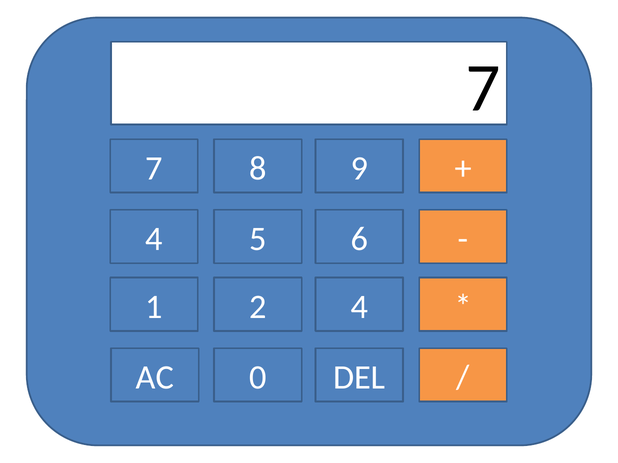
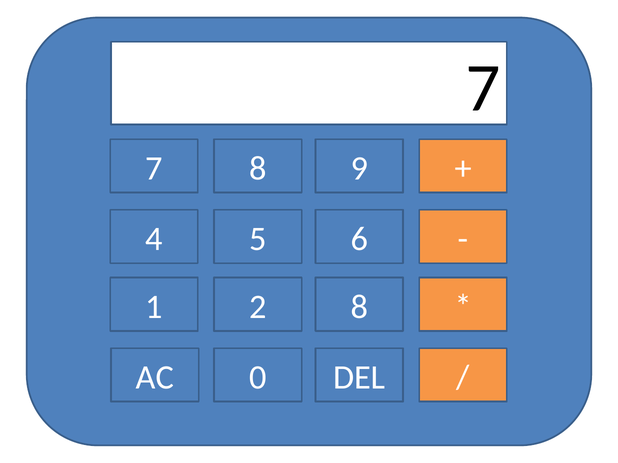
1 4: 4 -> 8 (359, 307)
